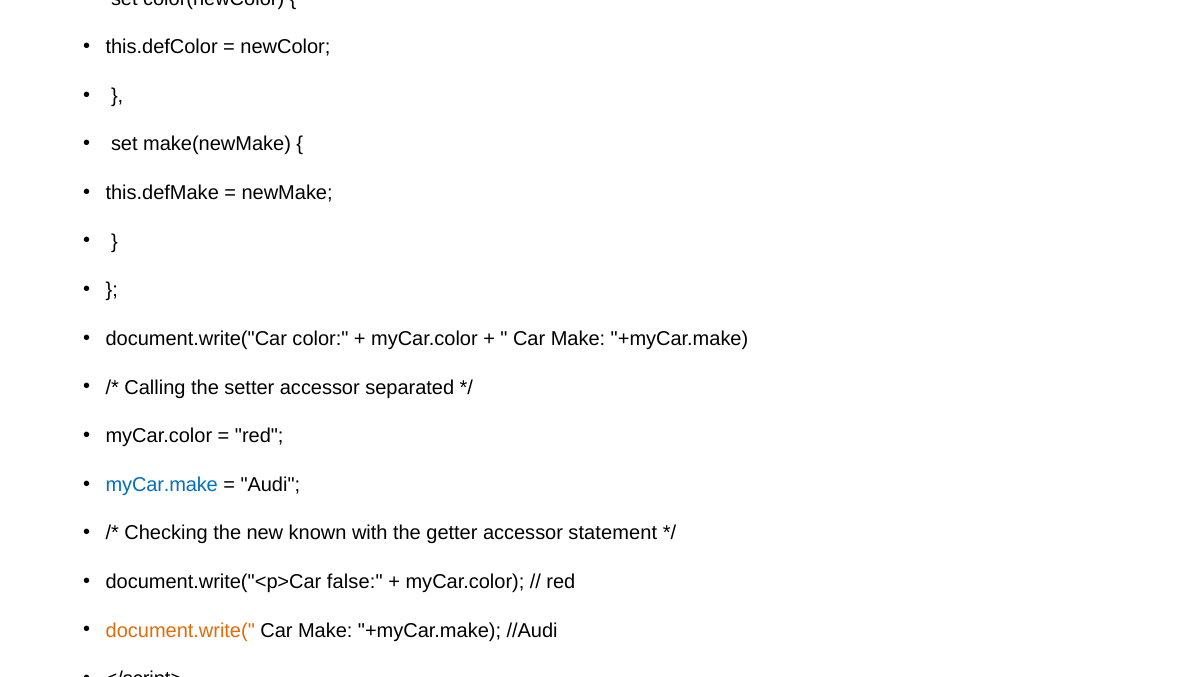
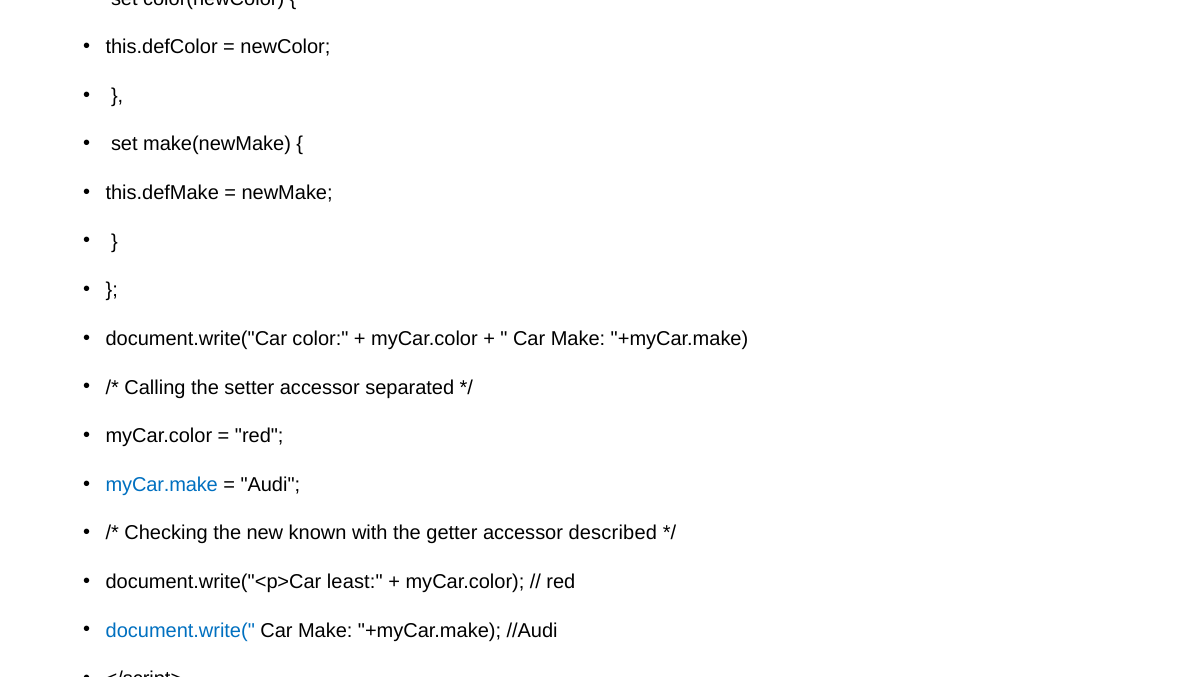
statement: statement -> described (613, 533)
false: false -> least (355, 582)
document.write( colour: orange -> blue (180, 630)
